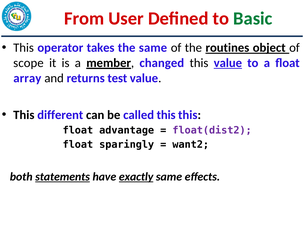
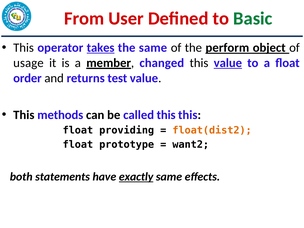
takes underline: none -> present (101, 48)
routines: routines -> perform (227, 48)
scope: scope -> usage (28, 63)
array: array -> order (27, 78)
different: different -> methods (60, 115)
advantage: advantage -> providing (127, 130)
float(dist2 colour: purple -> orange (212, 130)
sparingly: sparingly -> prototype (127, 145)
statements underline: present -> none (63, 177)
